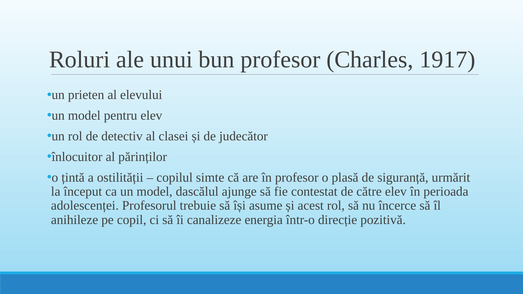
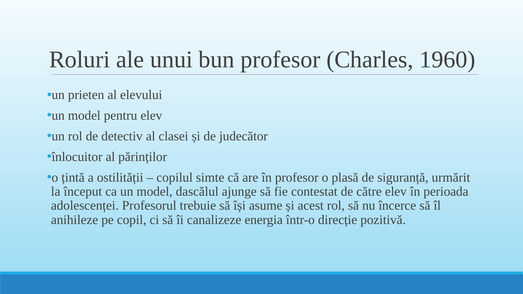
1917: 1917 -> 1960 (447, 60)
